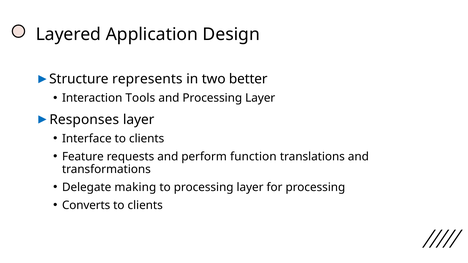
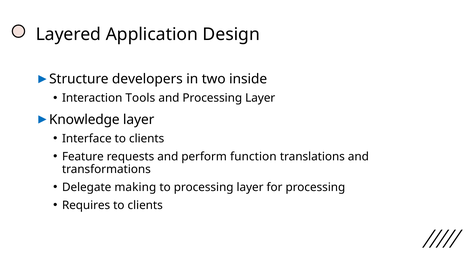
represents: represents -> developers (147, 79)
better: better -> inside (248, 79)
Responses: Responses -> Knowledge (84, 120)
Converts: Converts -> Requires (86, 205)
